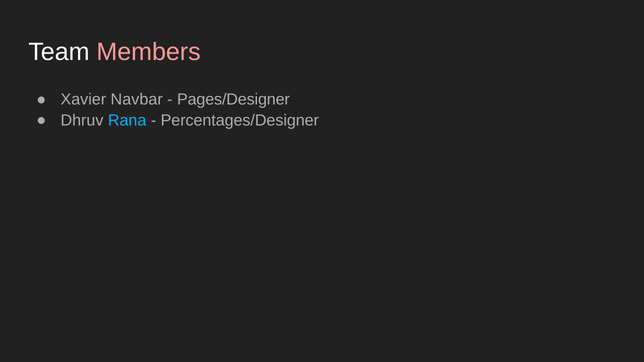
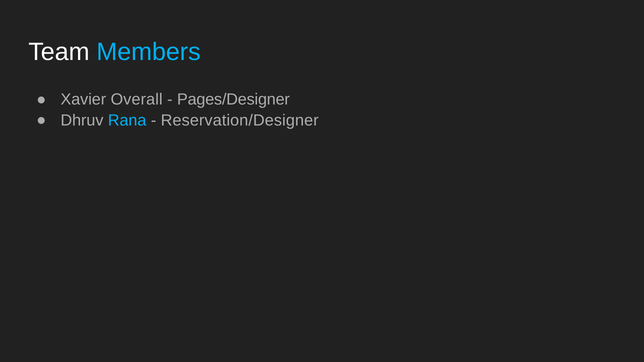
Members colour: pink -> light blue (149, 52)
Navbar: Navbar -> Overall (137, 100)
Percentages/Designer: Percentages/Designer -> Reservation/Designer (240, 120)
